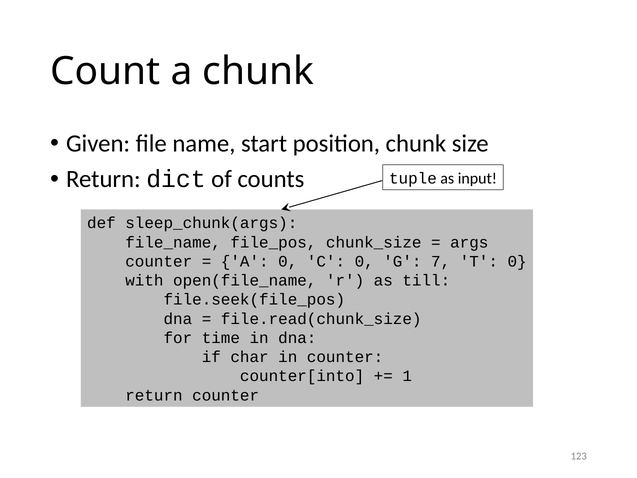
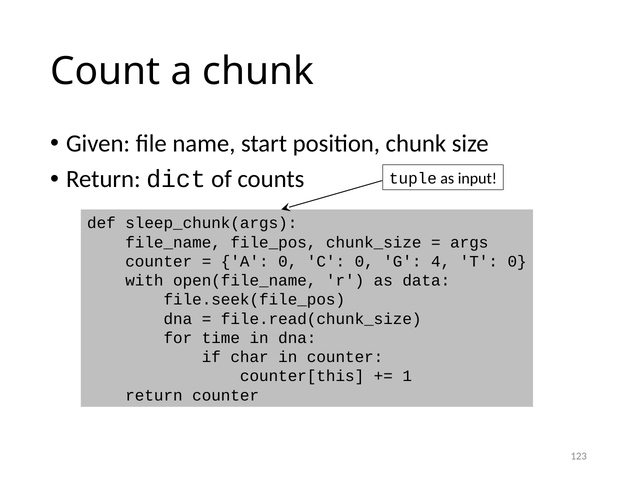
7: 7 -> 4 (441, 261)
till: till -> data (426, 280)
counter[into: counter[into -> counter[this (302, 376)
